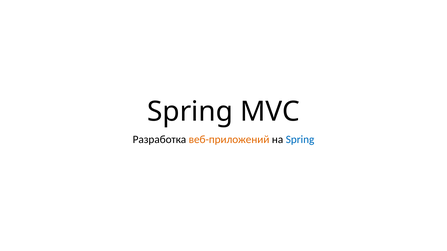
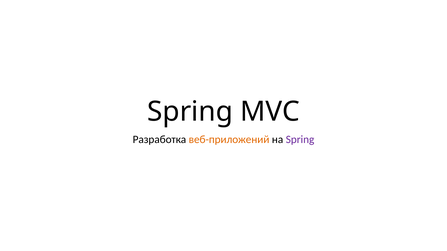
Spring colour: blue -> purple (300, 140)
